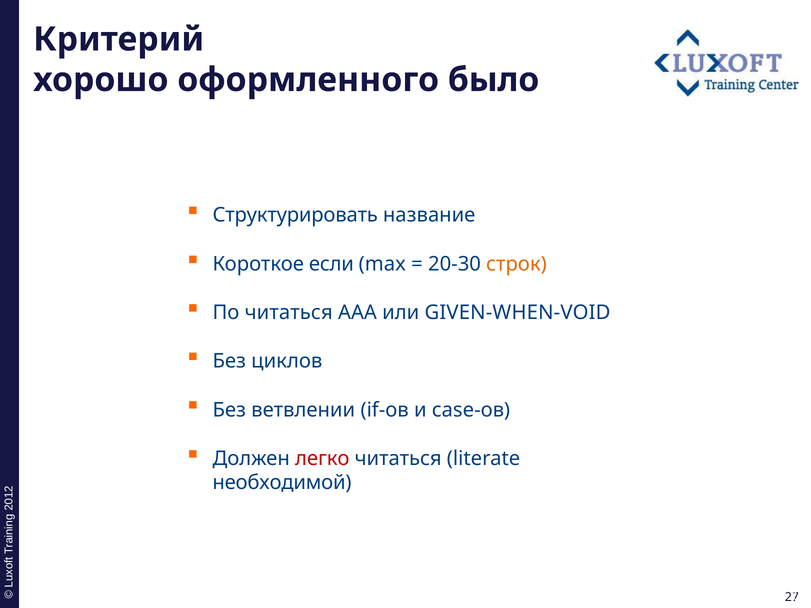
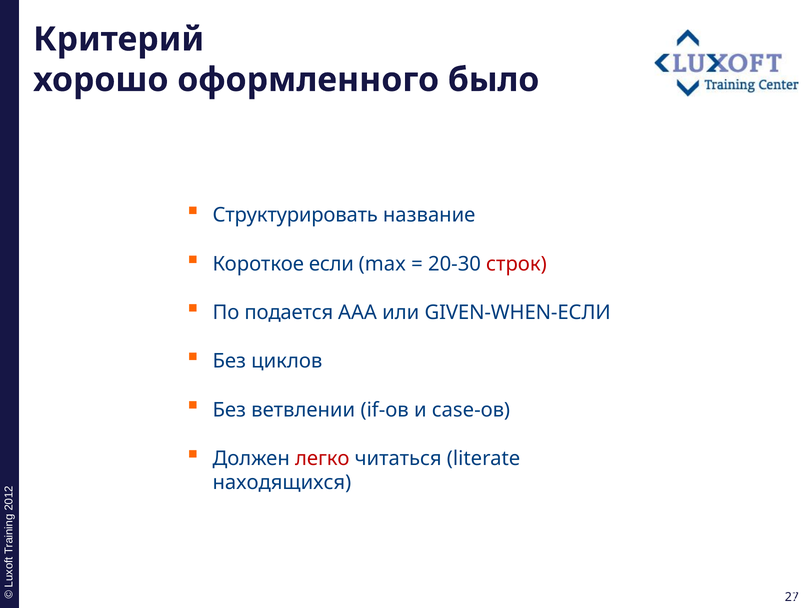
строк colour: orange -> red (516, 264)
По читаться: читаться -> подается (289, 313)
GIVEN-WHEN-VOID: GIVEN-WHEN-VOID -> GIVEN-WHEN-ЕСЛИ (518, 313)
необходимой: необходимой -> находящихся (282, 483)
